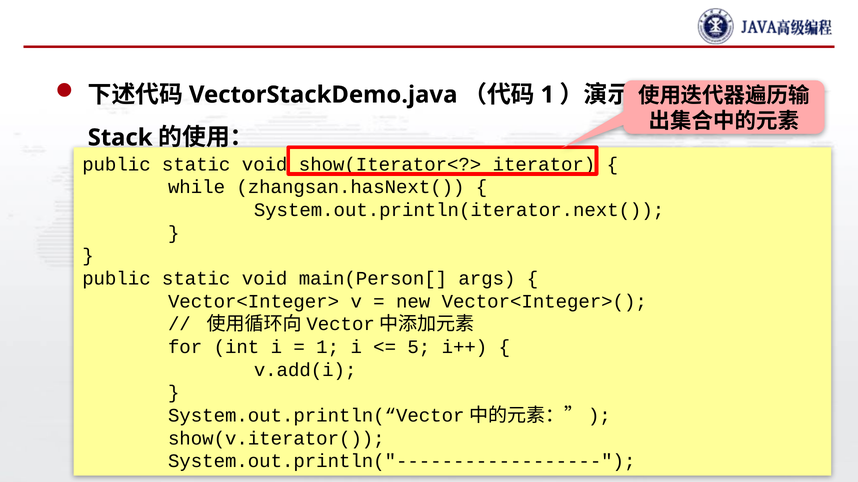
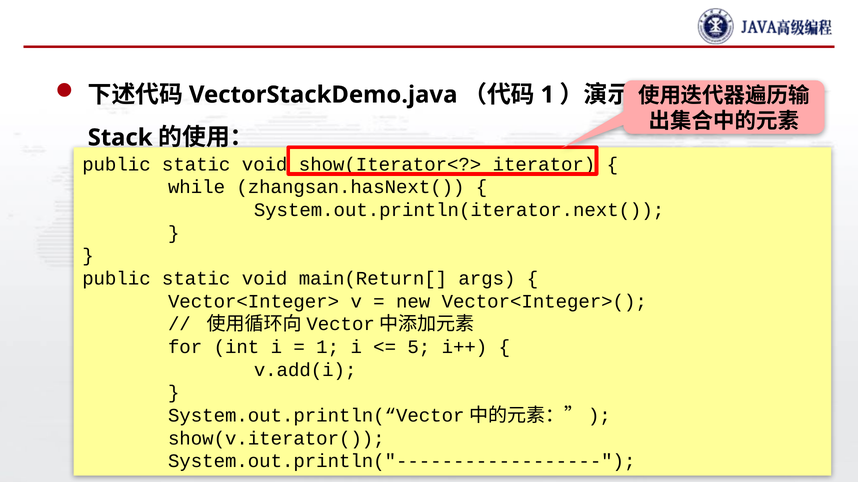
main(Person[: main(Person[ -> main(Return[ (373, 279)
